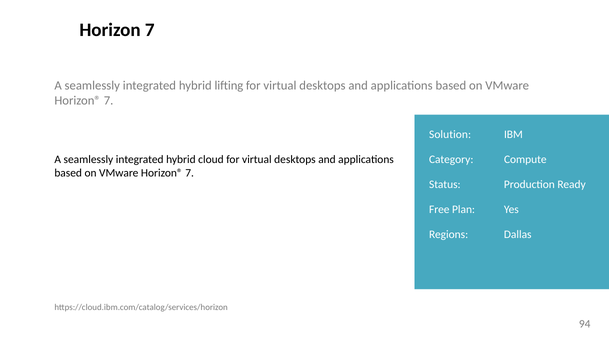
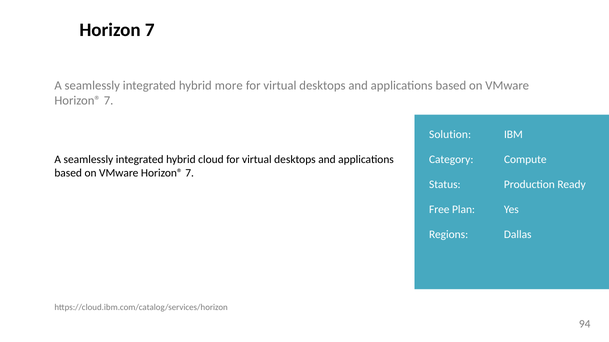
lifting: lifting -> more (229, 86)
